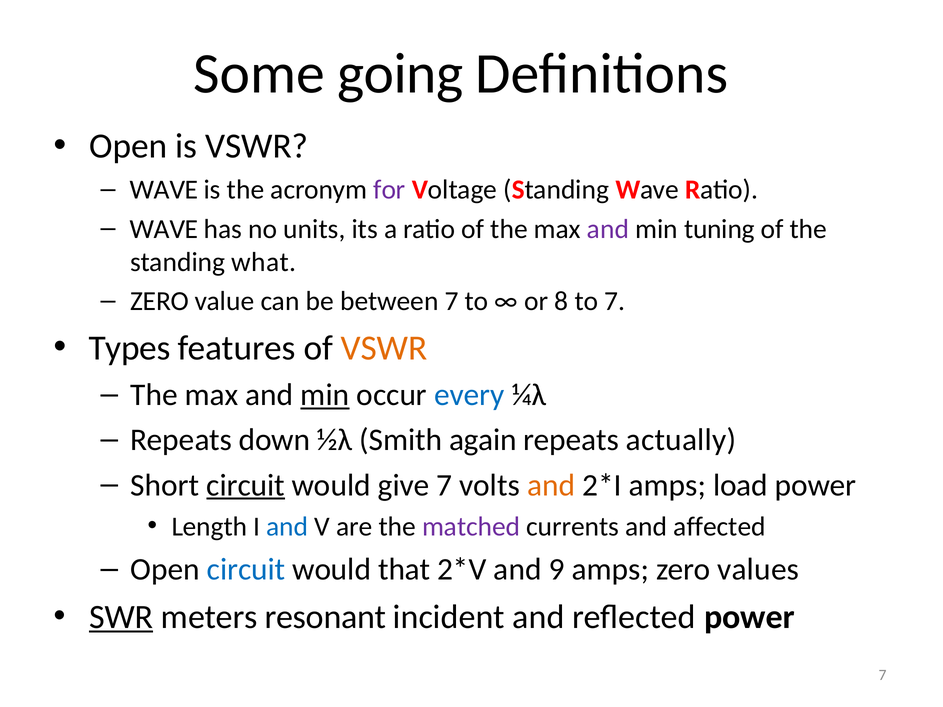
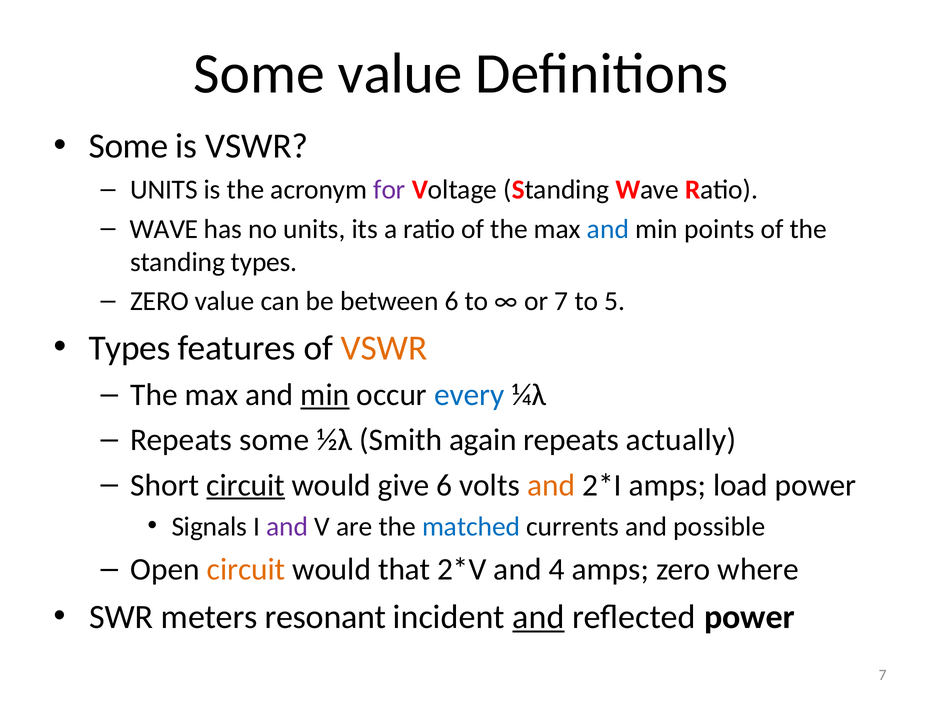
Some going: going -> value (400, 74)
Open: Open -> Some (128, 146)
WAVE: WAVE -> UNITS (164, 190)
and colour: purple -> blue (608, 229)
tuning: tuning -> points (719, 229)
standing what: what -> types (264, 262)
between 7: 7 -> 6 (452, 301)
or 8: 8 -> 7 (561, 301)
to 7: 7 -> 5 (615, 301)
Repeats down: down -> some (274, 440)
give 7: 7 -> 6 (444, 485)
Length: Length -> Signals (209, 527)
and colour: blue -> purple (287, 527)
matched colour: purple -> blue (471, 527)
affected: affected -> possible (719, 527)
circuit colour: blue -> orange (246, 570)
9: 9 -> 4 (557, 570)
values: values -> where (758, 570)
SWR underline: present -> none (121, 617)
and underline: none -> present (538, 617)
